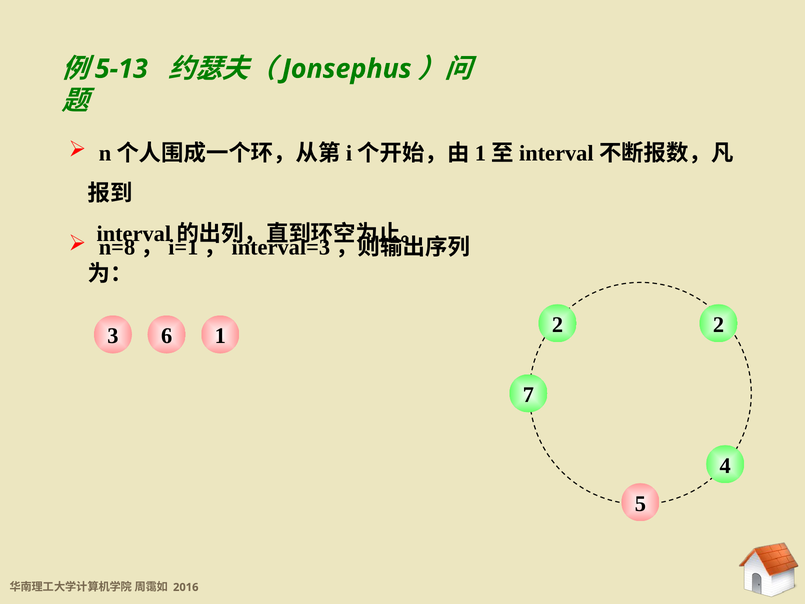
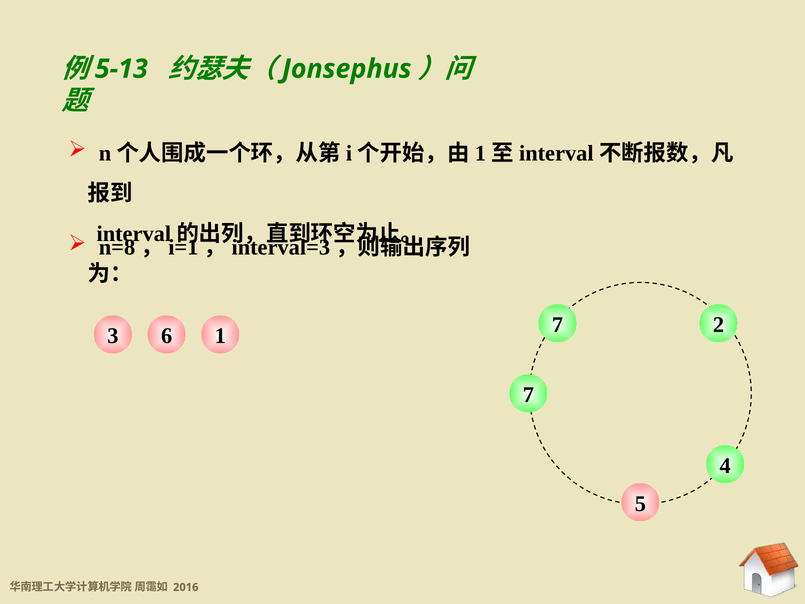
6 2: 2 -> 7 (557, 325)
